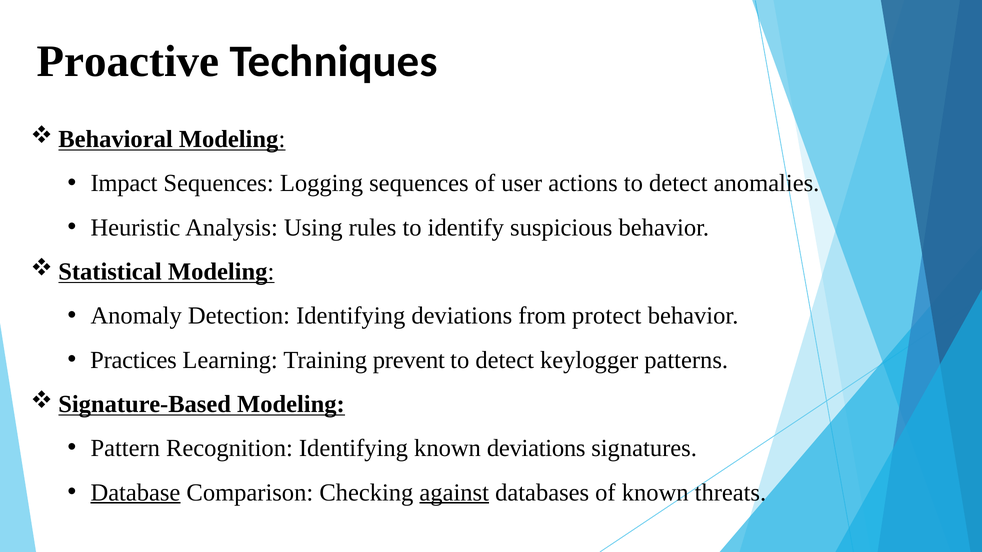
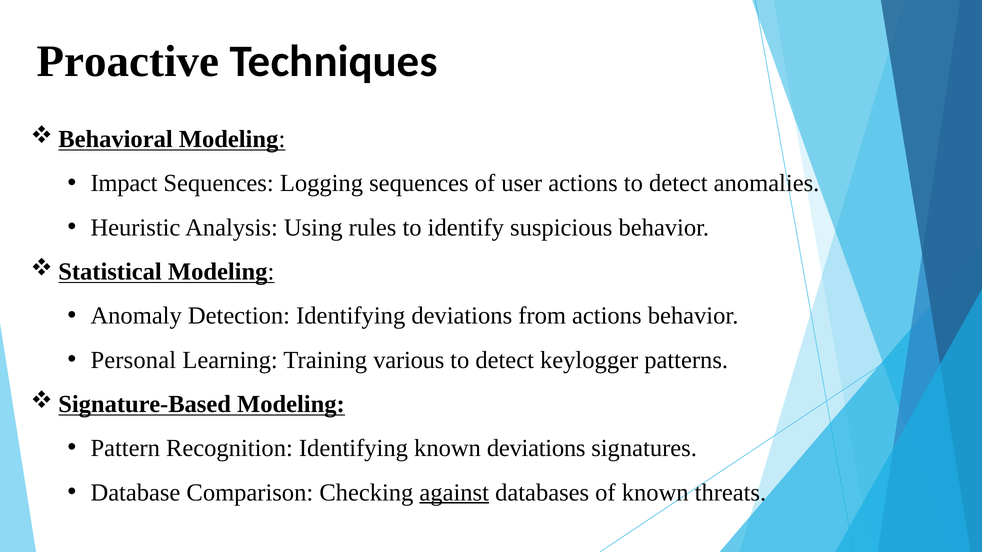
from protect: protect -> actions (607, 316)
Practices: Practices -> Personal (133, 360)
prevent: prevent -> various (409, 360)
Database underline: present -> none (135, 493)
